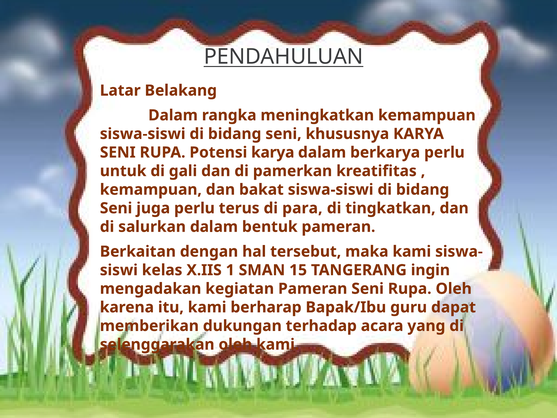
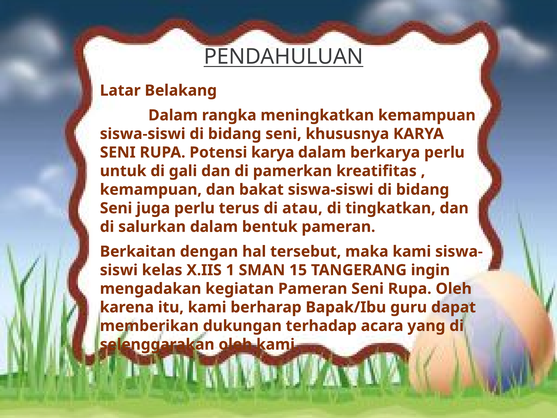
para: para -> atau (302, 208)
